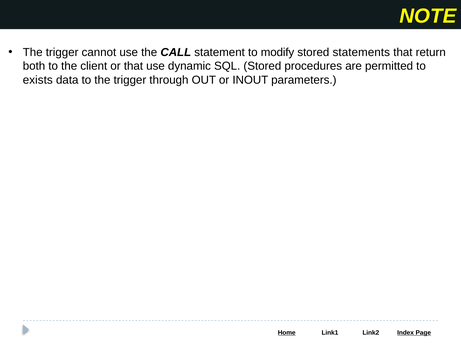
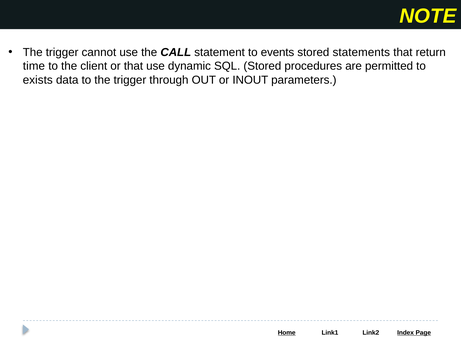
modify: modify -> events (278, 52)
both: both -> time (34, 66)
